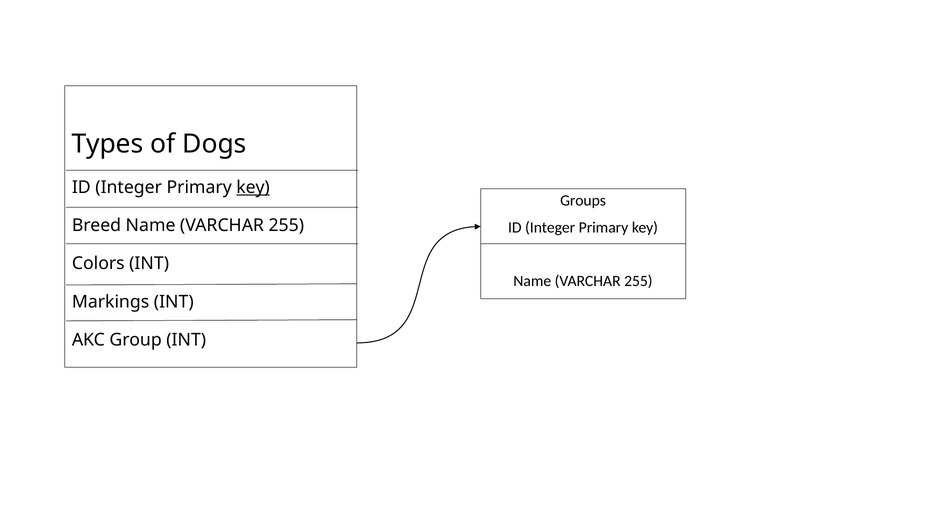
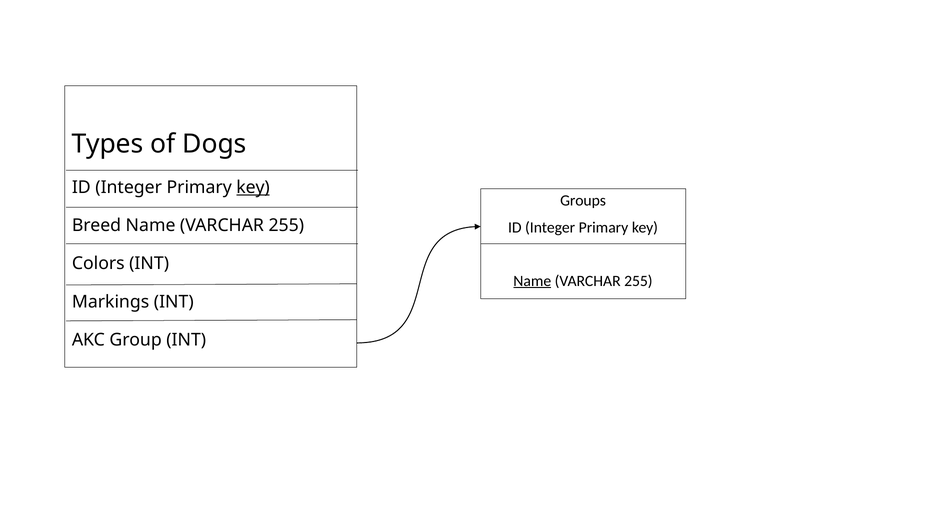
Name underline: none -> present (532, 281)
